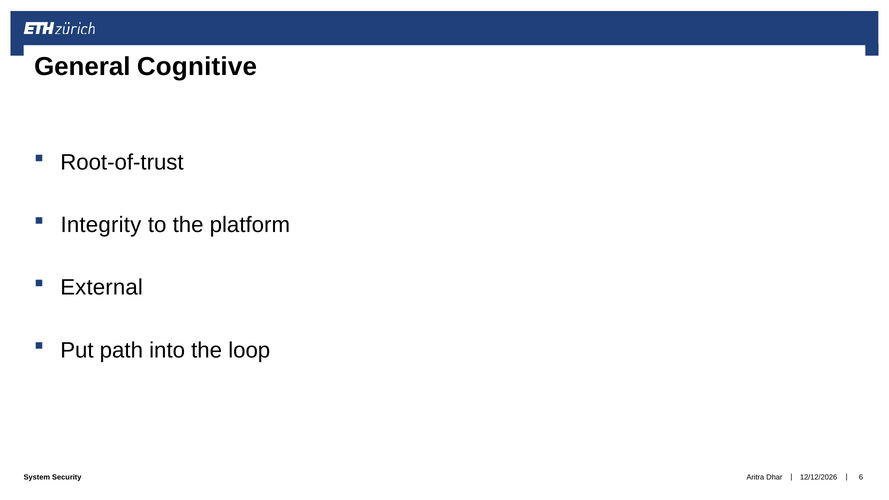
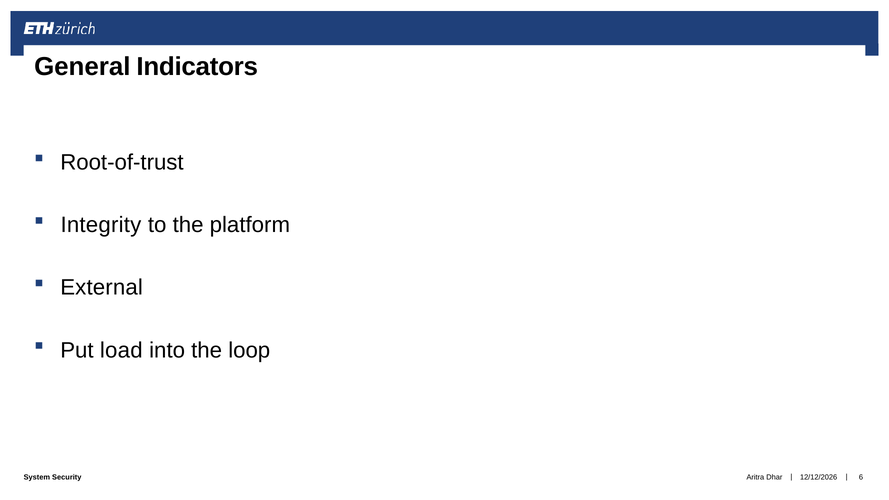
Cognitive: Cognitive -> Indicators (197, 67)
path: path -> load (121, 350)
